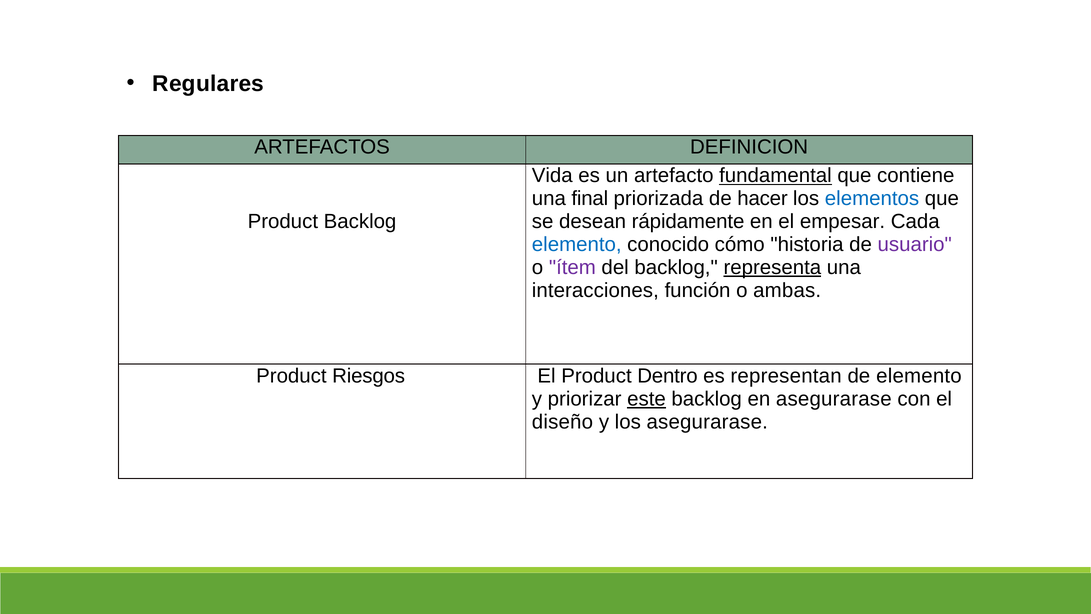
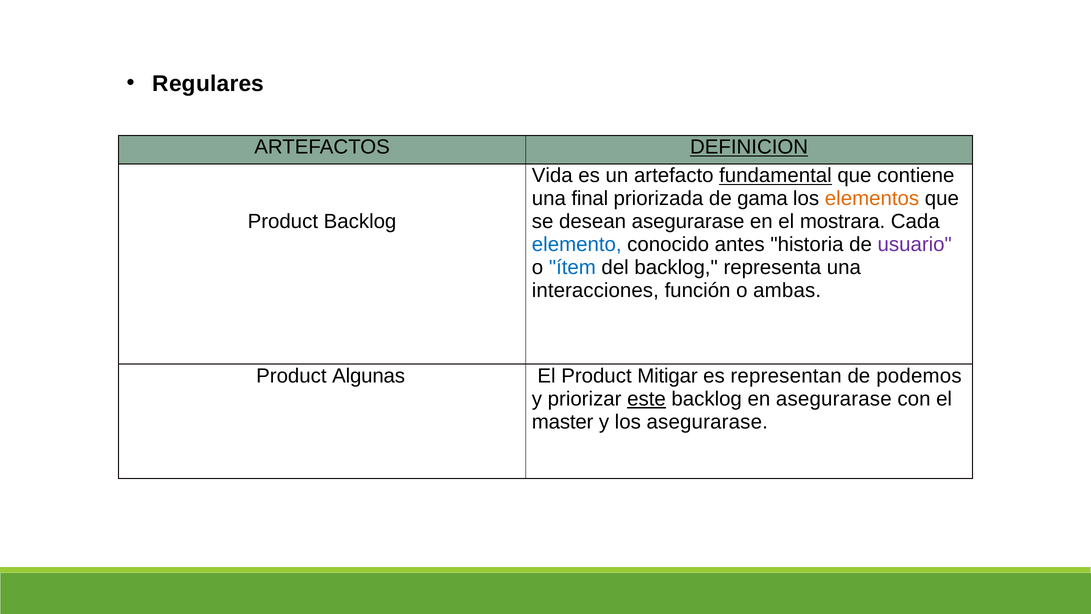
DEFINICION underline: none -> present (749, 147)
hacer: hacer -> gama (763, 199)
elementos colour: blue -> orange (872, 199)
desean rápidamente: rápidamente -> asegurarase (688, 221)
empesar: empesar -> mostrara (843, 221)
cómo: cómo -> antes (740, 244)
ítem colour: purple -> blue (572, 267)
representa underline: present -> none (772, 267)
Riesgos: Riesgos -> Algunas (369, 376)
Dentro: Dentro -> Mitigar (667, 376)
de elemento: elemento -> podemos (919, 376)
diseño: diseño -> master (563, 422)
